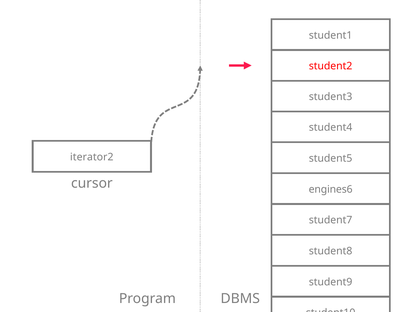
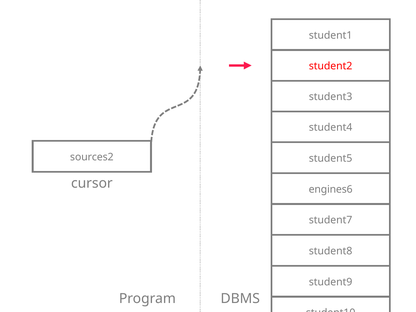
iterator2: iterator2 -> sources2 (92, 157)
